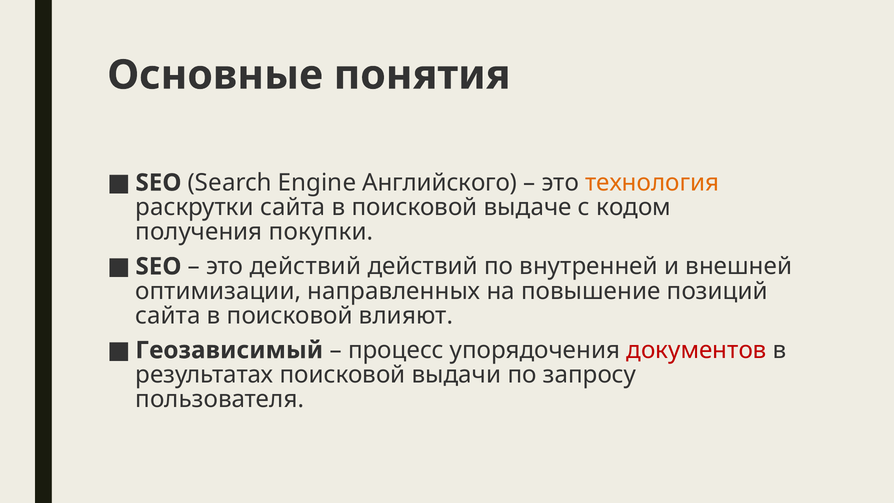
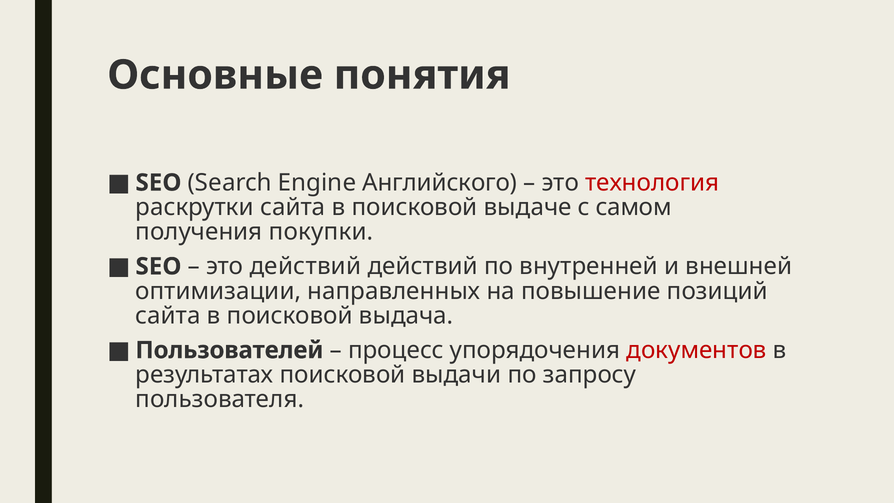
технология colour: orange -> red (652, 183)
кодом: кодом -> самом (634, 207)
влияют: влияют -> выдача (406, 316)
Геозависимый: Геозависимый -> Пользователей (229, 350)
